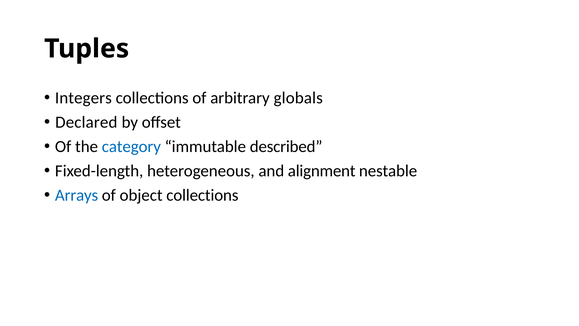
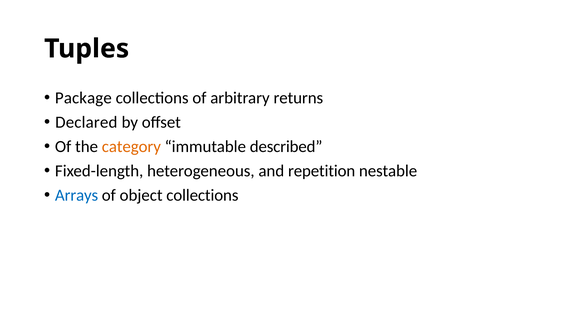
Integers: Integers -> Package (83, 98)
globals: globals -> returns (298, 98)
category colour: blue -> orange (131, 146)
alignment: alignment -> repetition (322, 171)
